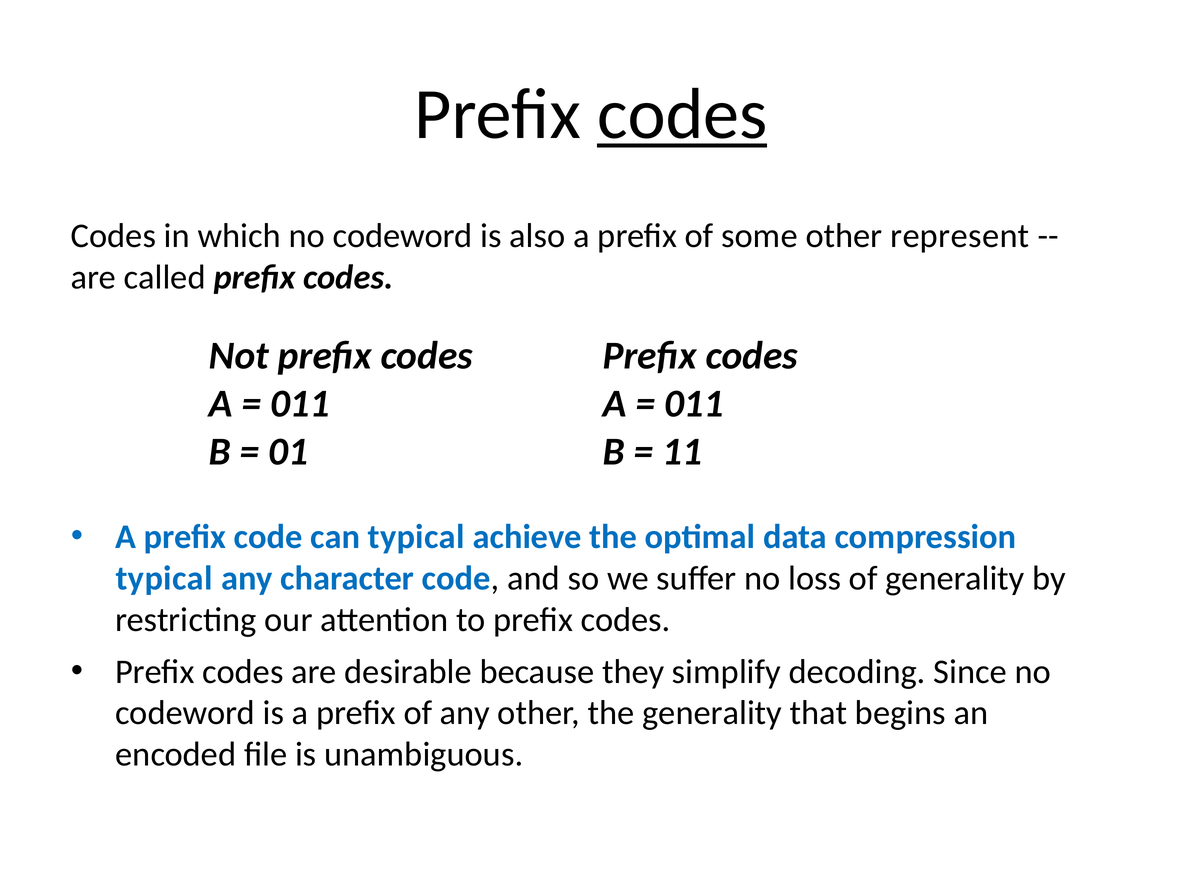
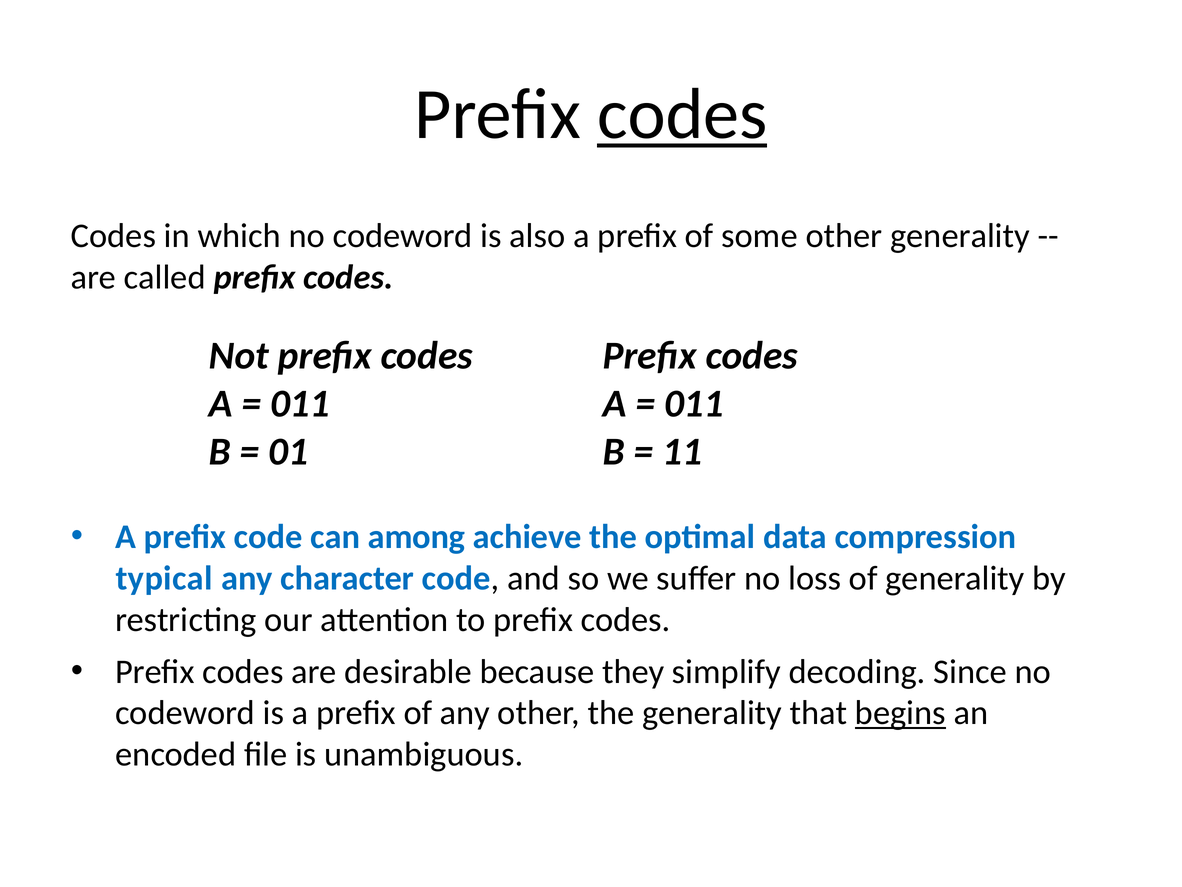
other represent: represent -> generality (960, 236)
can typical: typical -> among (416, 537)
begins underline: none -> present (900, 713)
